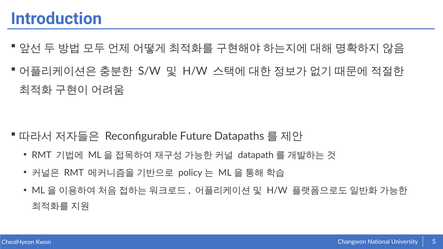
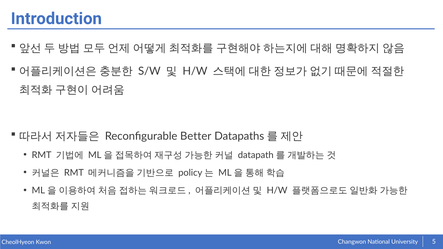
Future: Future -> Better (196, 136)
